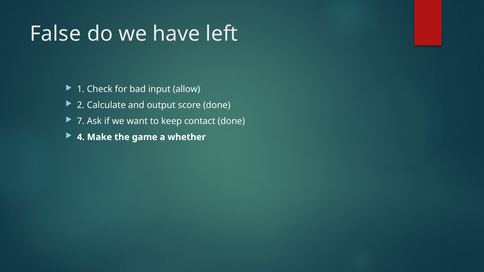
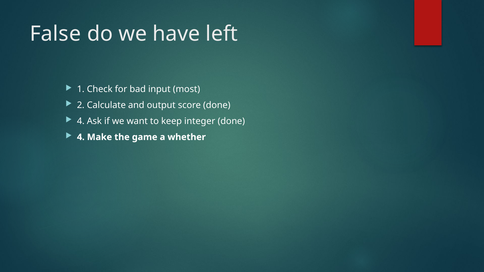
allow: allow -> most (186, 89)
7: 7 -> 4 (81, 121)
contact: contact -> integer (200, 121)
